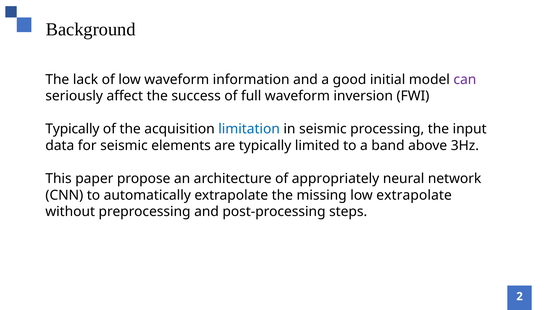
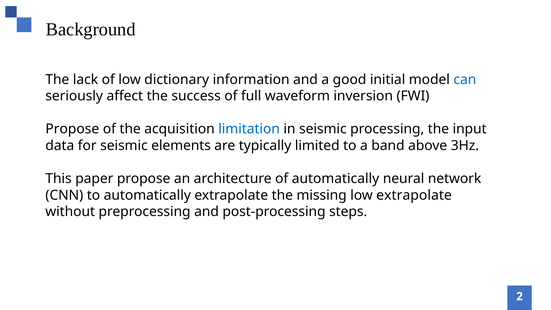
low waveform: waveform -> dictionary (177, 79)
can colour: purple -> blue (465, 79)
Typically: Typically -> Propose (72, 129)
of appropriately: appropriately -> automatically (335, 179)
